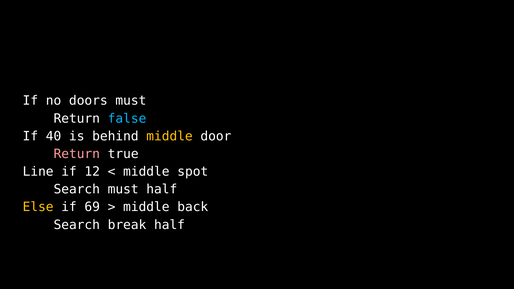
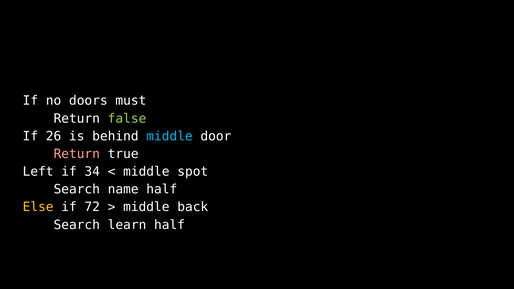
false colour: light blue -> light green (127, 119)
40: 40 -> 26 (54, 136)
middle colour: yellow -> light blue (170, 136)
Line: Line -> Left (38, 172)
12: 12 -> 34 (92, 172)
Search must: must -> name (123, 189)
69: 69 -> 72 (92, 207)
break: break -> learn (127, 225)
